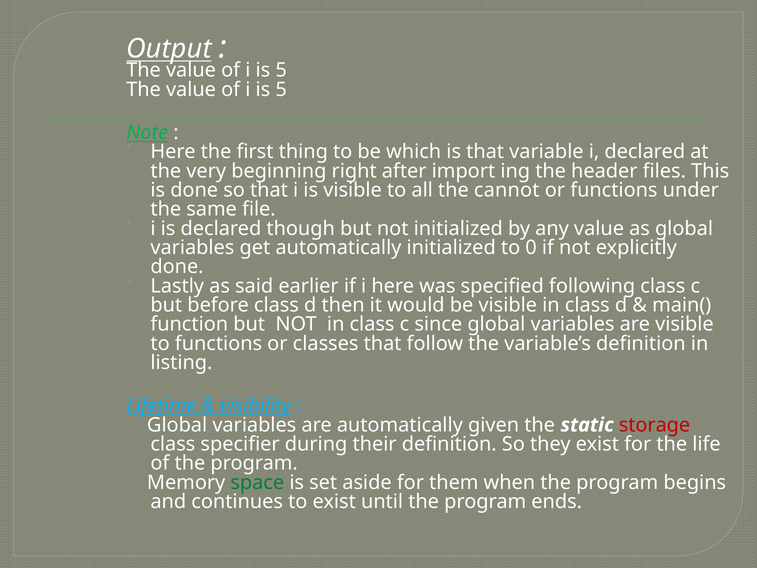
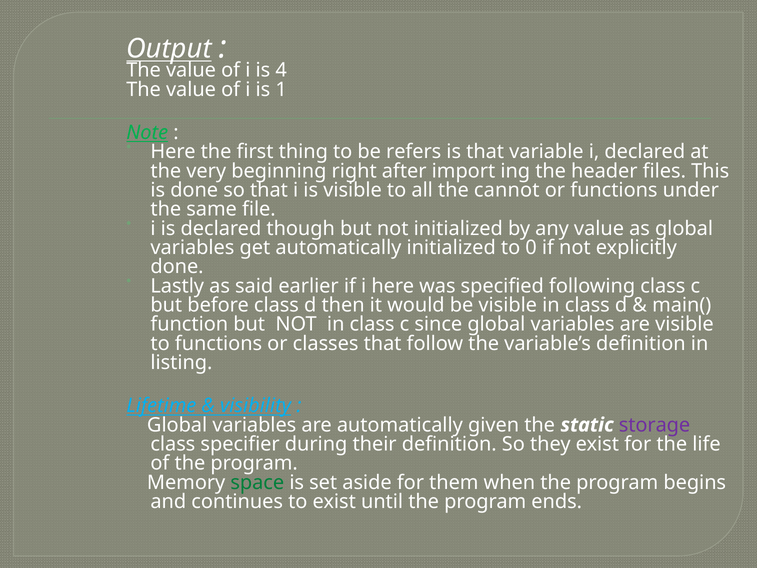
5: 5 -> 4 (281, 70)
5: 5 -> 1 (281, 89)
which: which -> refers (414, 152)
storage colour: red -> purple (655, 425)
